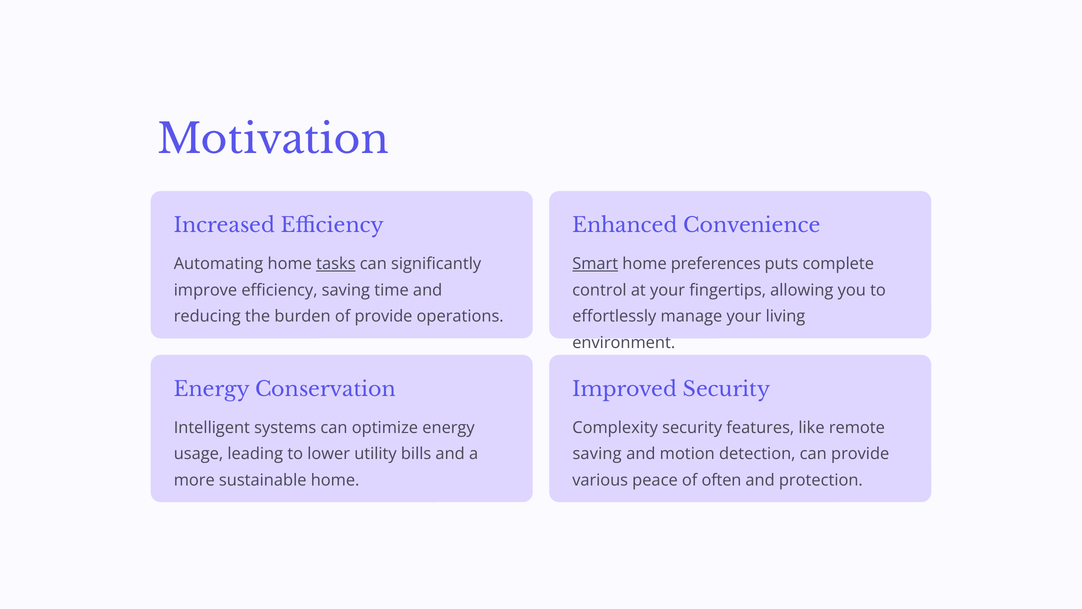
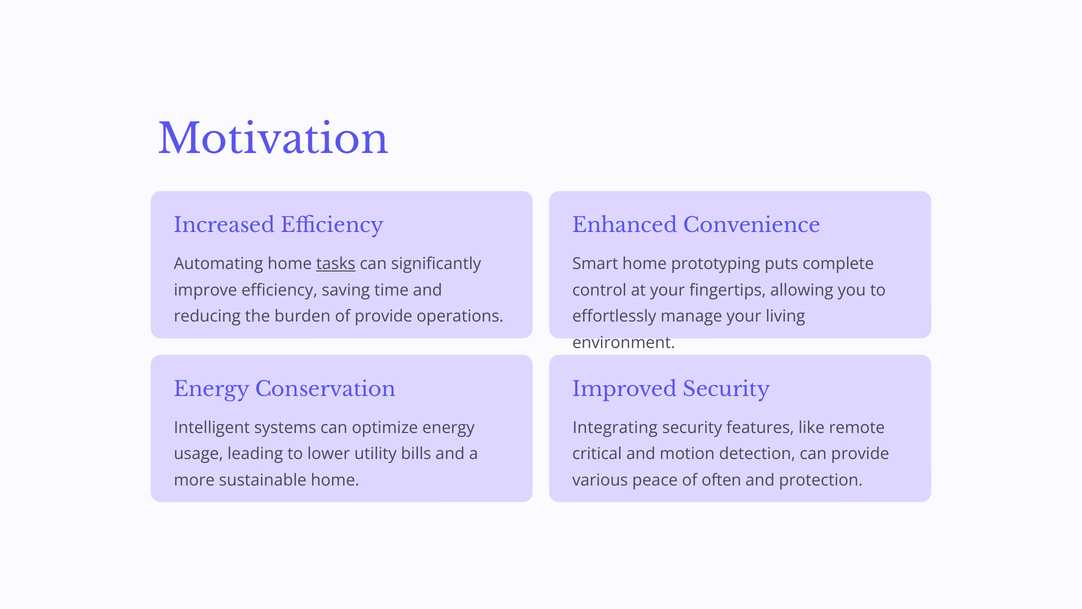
Smart underline: present -> none (595, 264)
preferences: preferences -> prototyping (716, 264)
Complexity: Complexity -> Integrating (615, 427)
saving: saving -> critical (597, 454)
